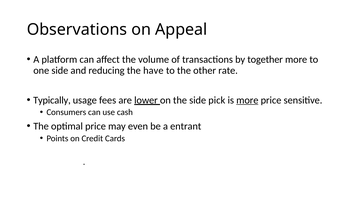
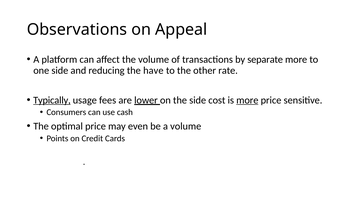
together: together -> separate (265, 59)
Typically underline: none -> present (52, 100)
pick: pick -> cost (217, 100)
a entrant: entrant -> volume (186, 126)
